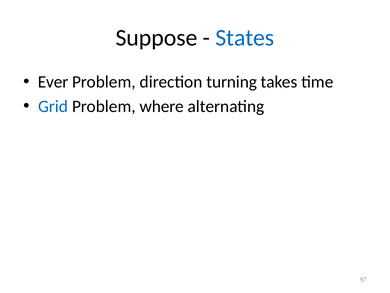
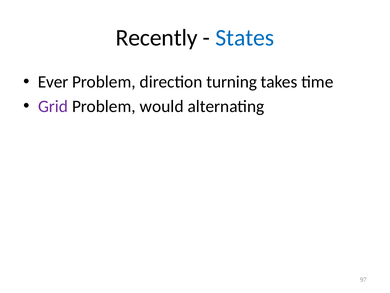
Suppose: Suppose -> Recently (157, 38)
Grid colour: blue -> purple (53, 106)
where: where -> would (162, 106)
